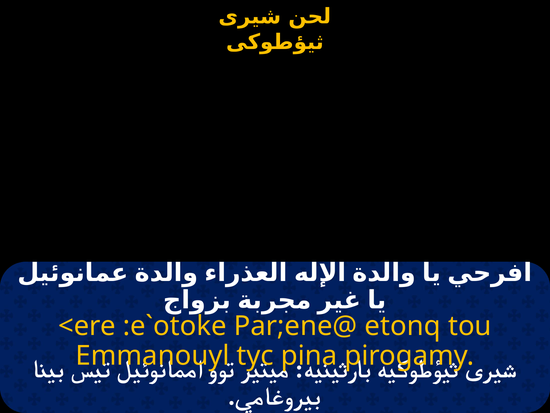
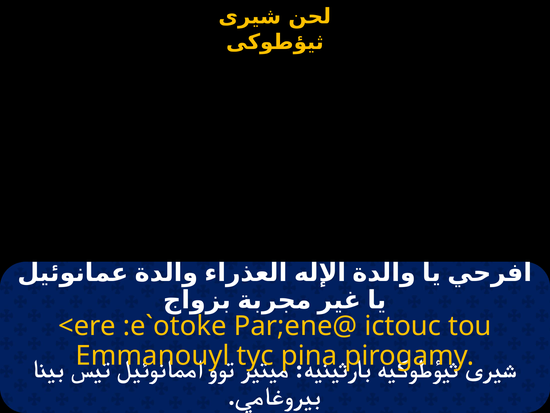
etonq: etonq -> ictouc (403, 326)
